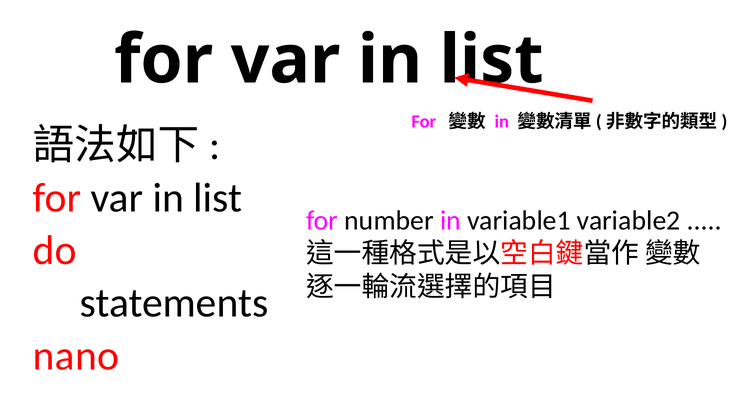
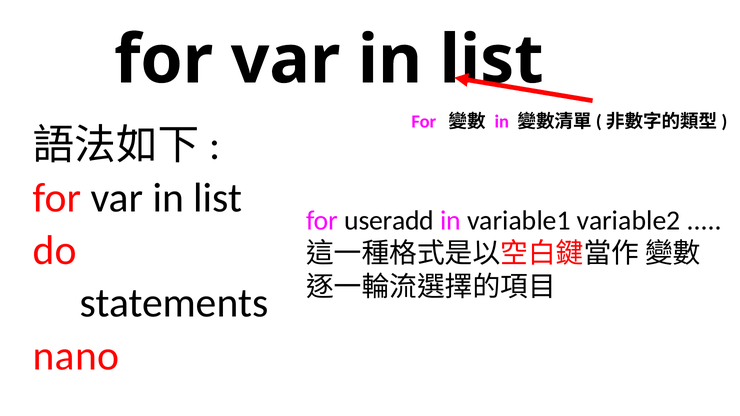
number: number -> useradd (389, 221)
